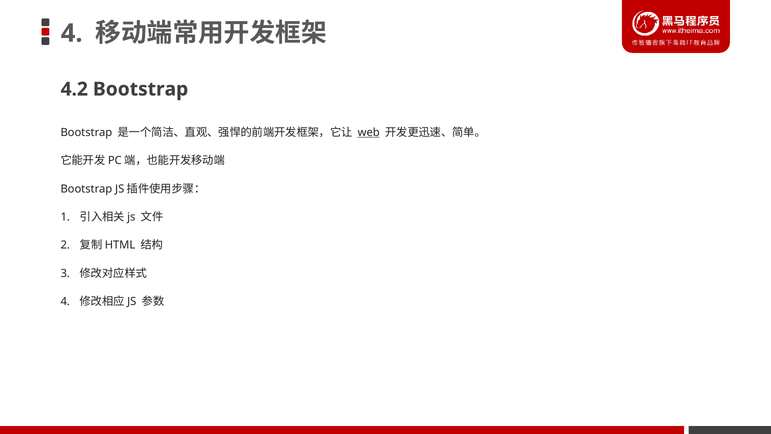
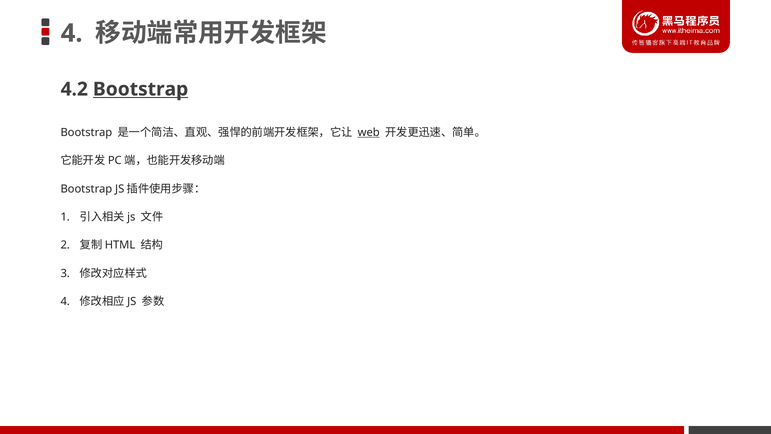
Bootstrap underline: none -> present (141, 89)
